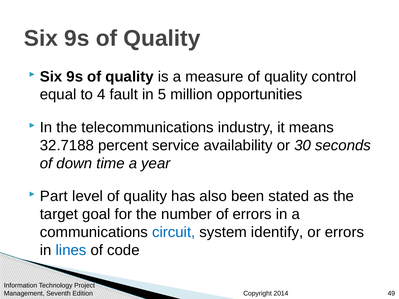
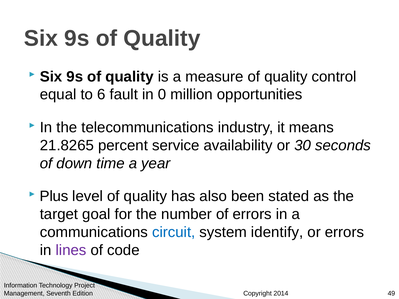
4: 4 -> 6 (101, 95)
5: 5 -> 0 (162, 95)
32.7188: 32.7188 -> 21.8265 (67, 146)
Part: Part -> Plus (54, 196)
lines colour: blue -> purple (71, 250)
